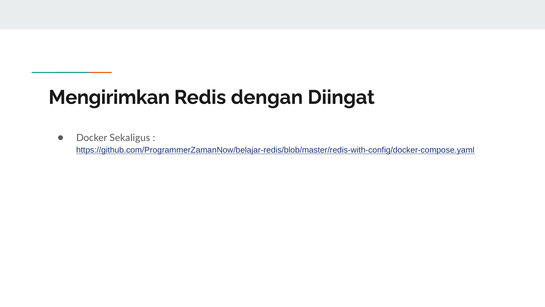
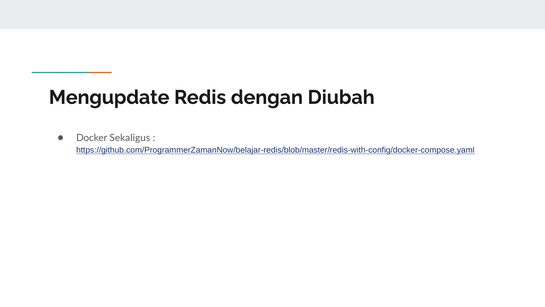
Mengirimkan: Mengirimkan -> Mengupdate (109, 97)
Diingat: Diingat -> Diubah (341, 97)
